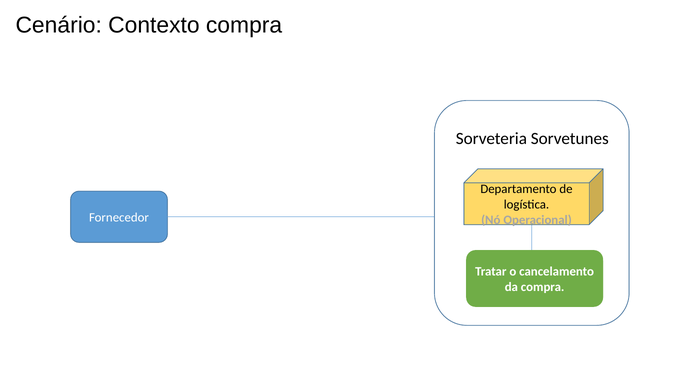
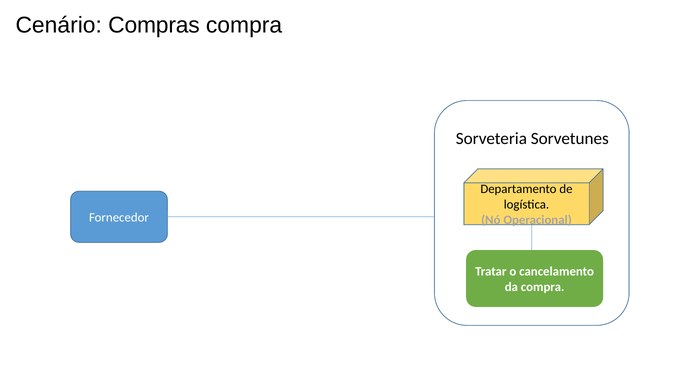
Contexto: Contexto -> Compras (154, 25)
